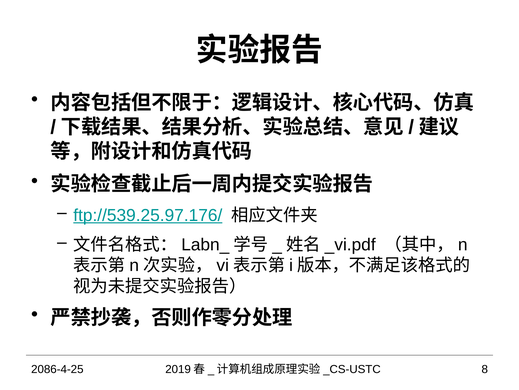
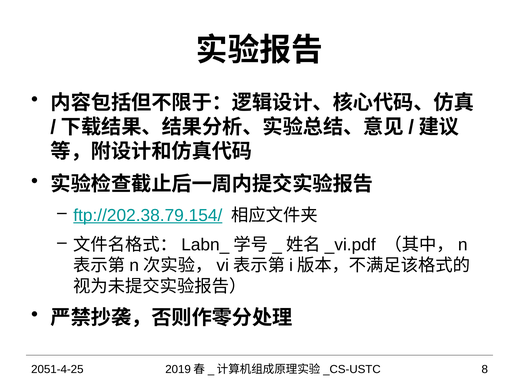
ftp://539.25.97.176/: ftp://539.25.97.176/ -> ftp://202.38.79.154/ (148, 215)
2086-4-25: 2086-4-25 -> 2051-4-25 (57, 369)
